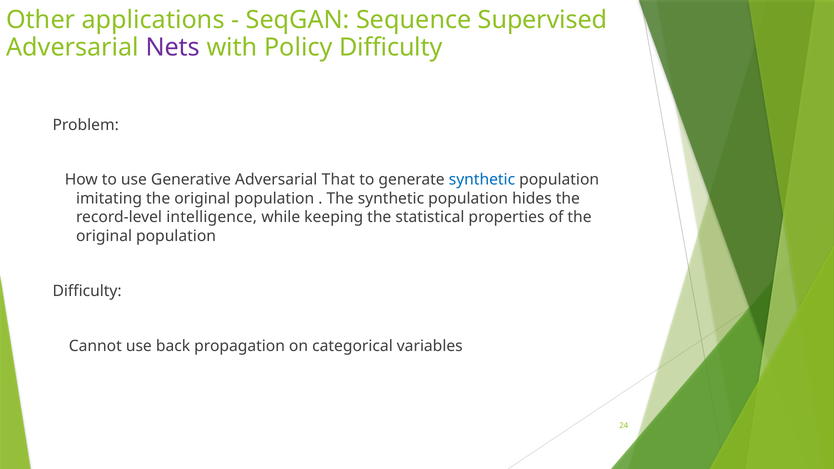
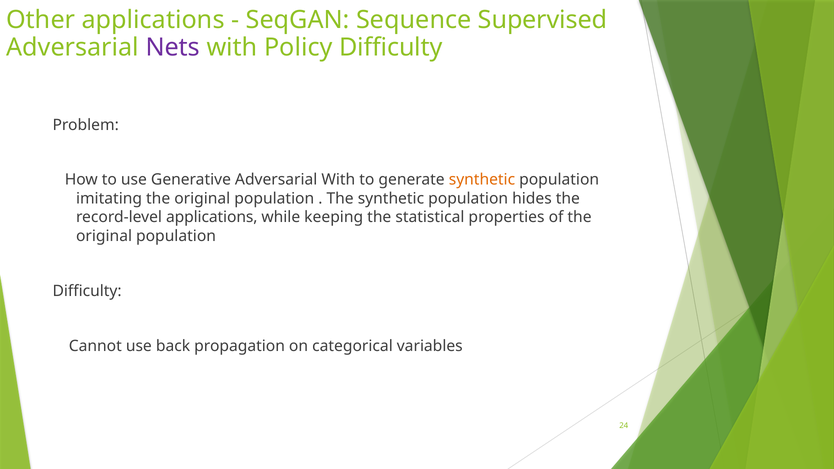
Adversarial That: That -> With (338, 180)
synthetic colour: blue -> orange (482, 180)
record-level intelligence: intelligence -> applications (212, 217)
